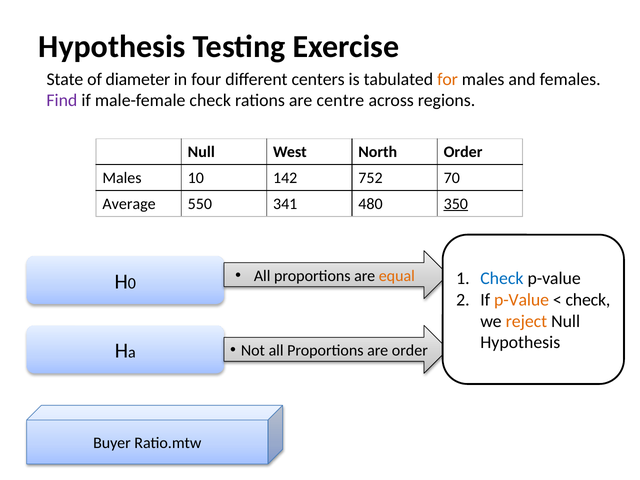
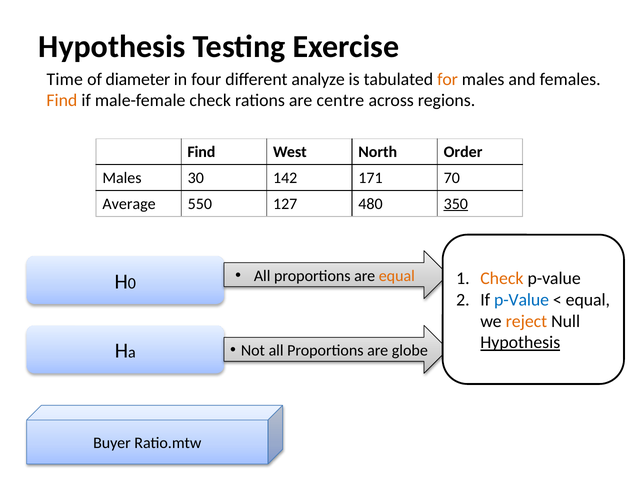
State: State -> Time (65, 79)
centers: centers -> analyze (318, 79)
Find colour: purple -> orange (62, 101)
Null: Null -> Find (201, 152)
10: 10 -> 30 (196, 178)
752: 752 -> 171 (370, 178)
341: 341 -> 127 (285, 204)
Check colour: blue -> orange (502, 279)
p-Value colour: orange -> blue (522, 300)
check: check -> equal (588, 300)
Hypothesis underline: none -> present (520, 343)
are order: order -> globe (410, 350)
